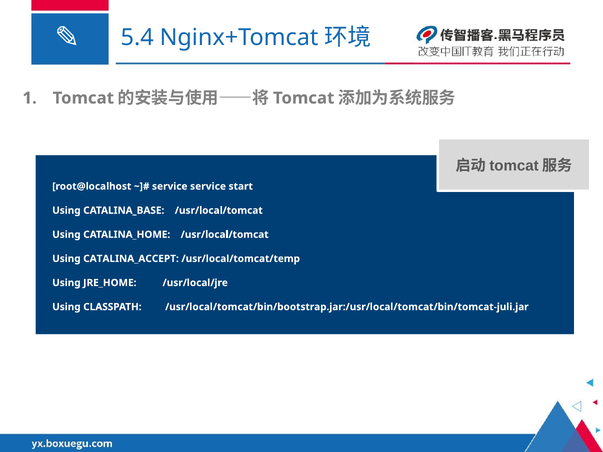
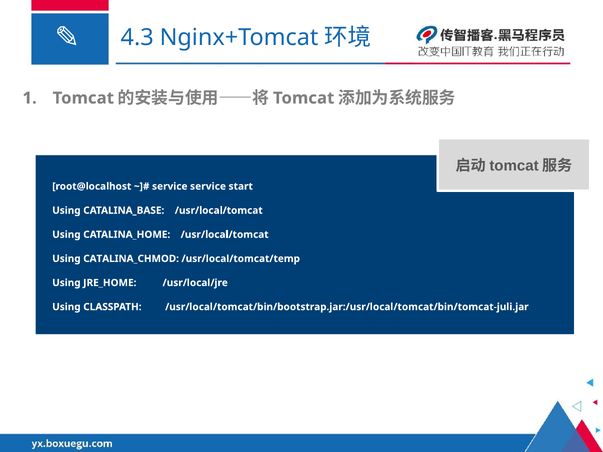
5.4: 5.4 -> 4.3 (137, 37)
CATALINA_ACCEPT: CATALINA_ACCEPT -> CATALINA_CHMOD (131, 259)
